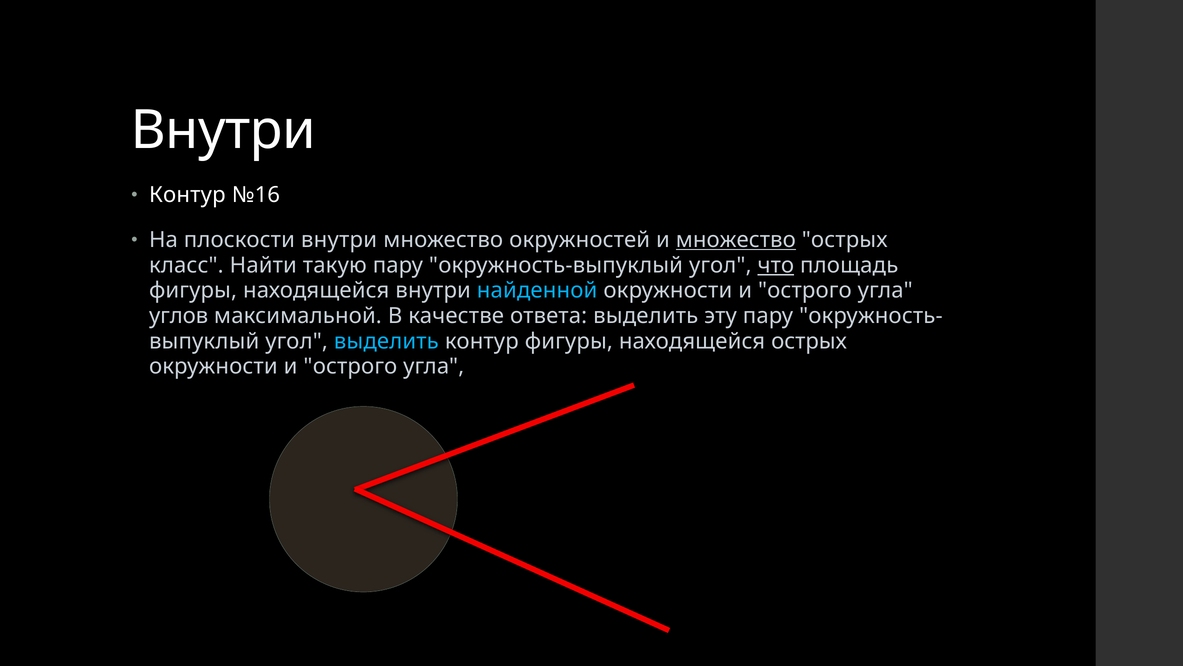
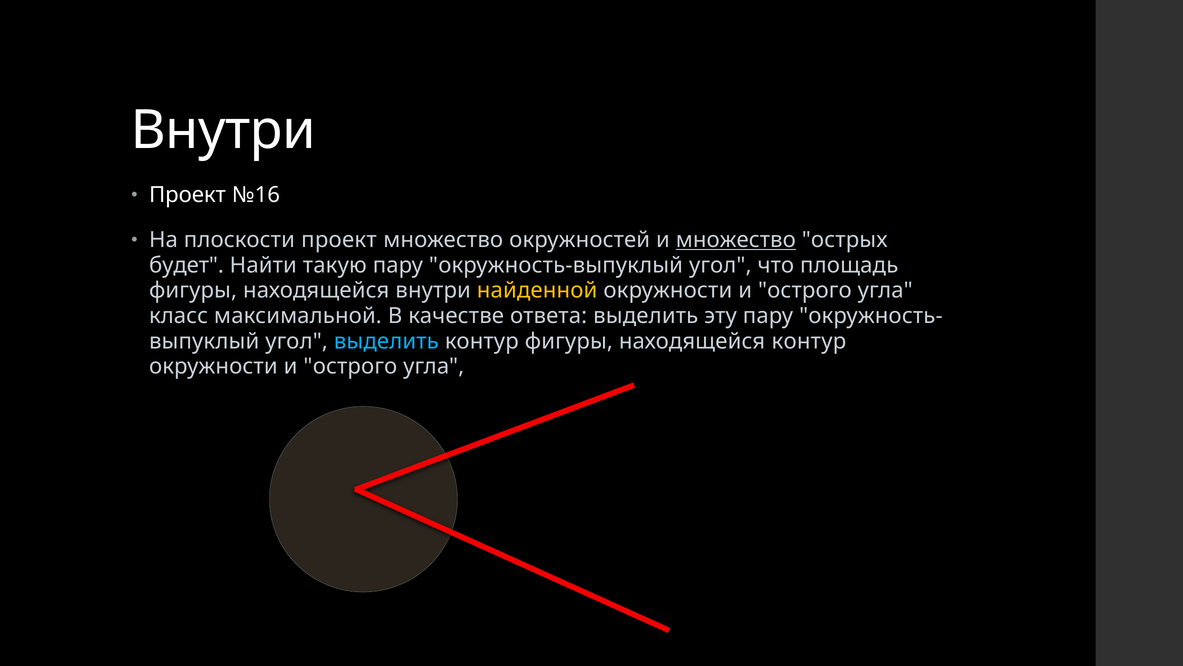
Контур: Контур -> Проект (187, 195)
плоскости внутри: внутри -> проект (339, 240)
класс: класс -> будет (186, 265)
что underline: present -> none (776, 265)
найденной colour: light blue -> yellow (537, 290)
углов: углов -> класс (179, 316)
находящейся острых: острых -> контур (809, 341)
